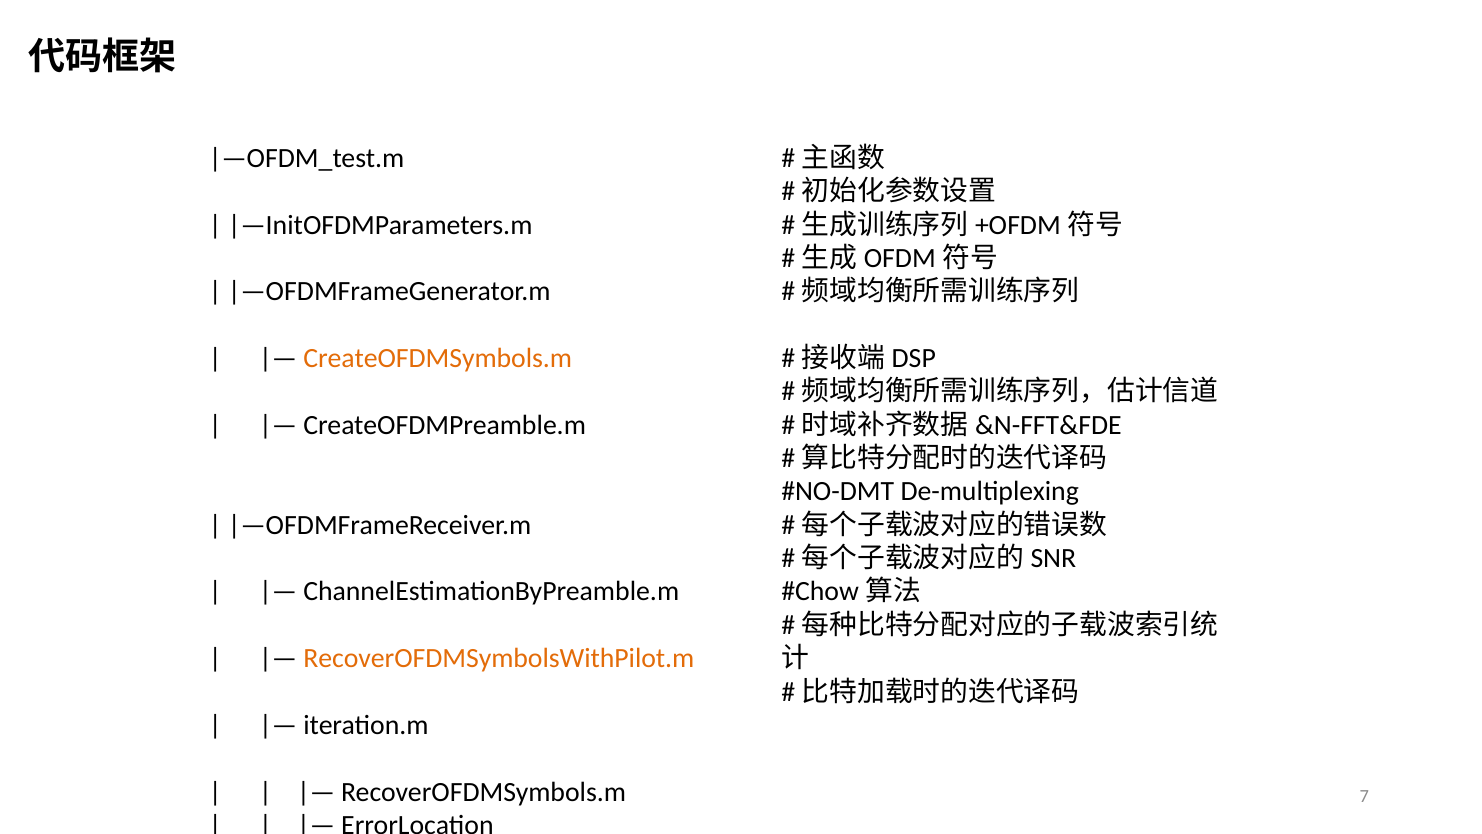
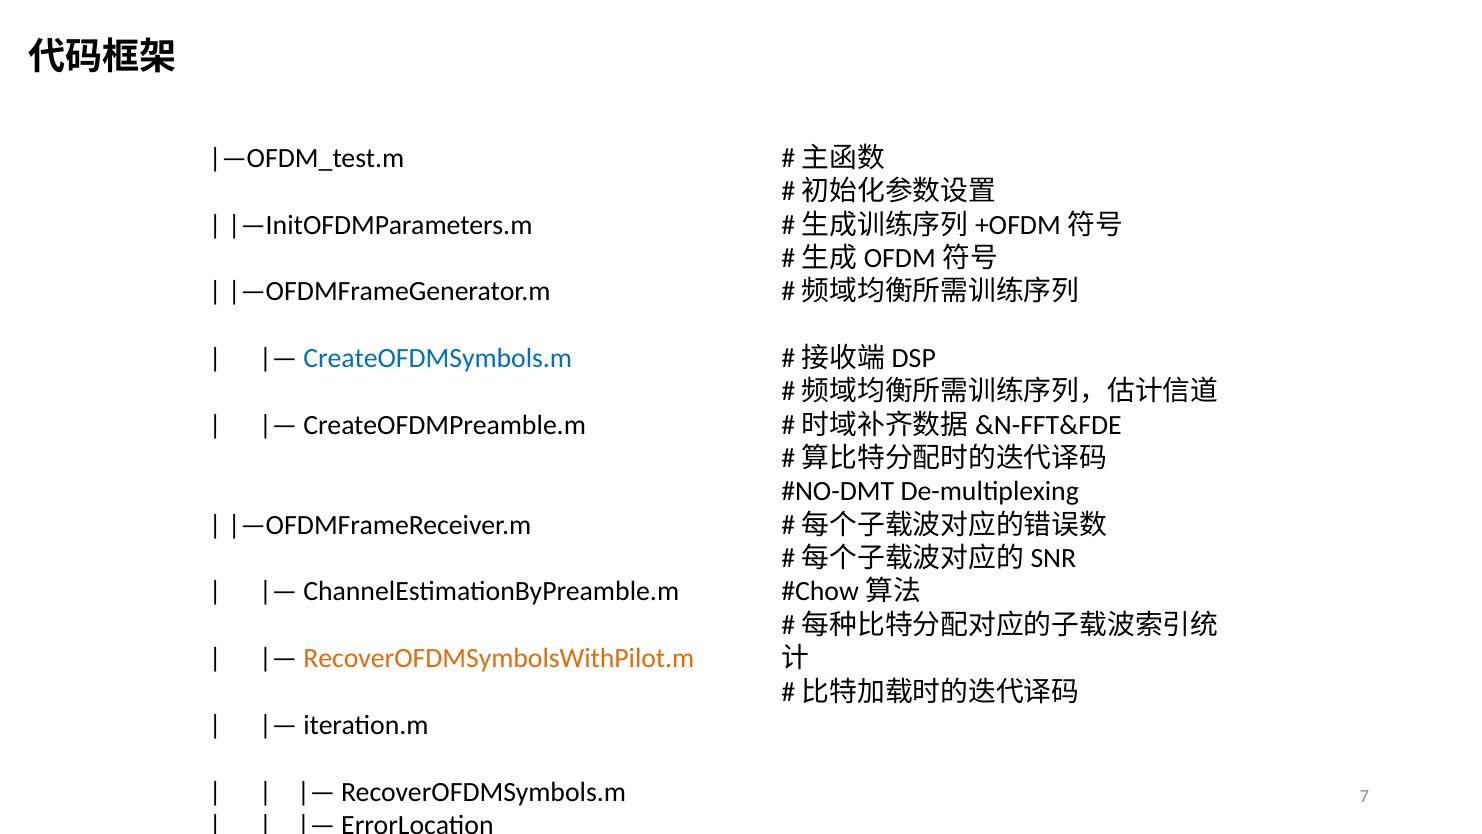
CreateOFDMSymbols.m colour: orange -> blue (438, 358)
